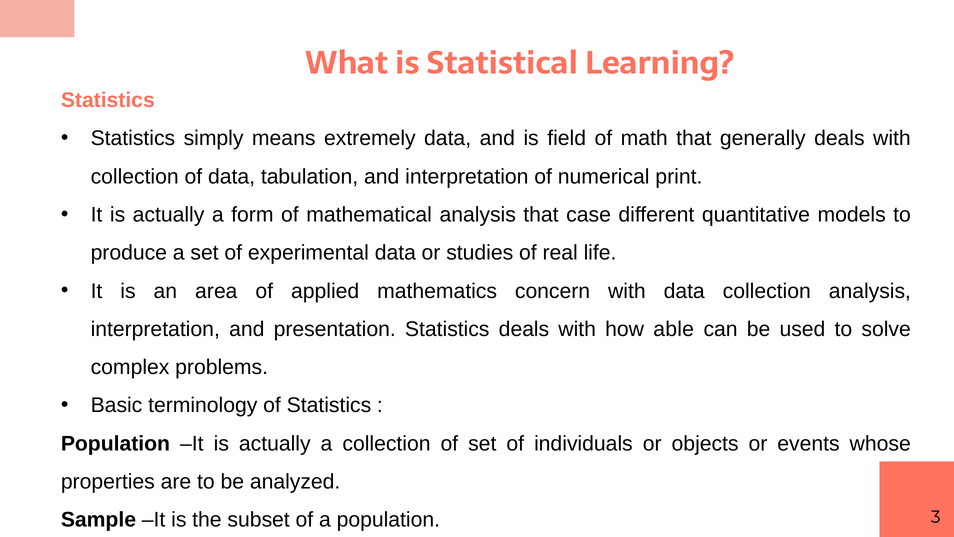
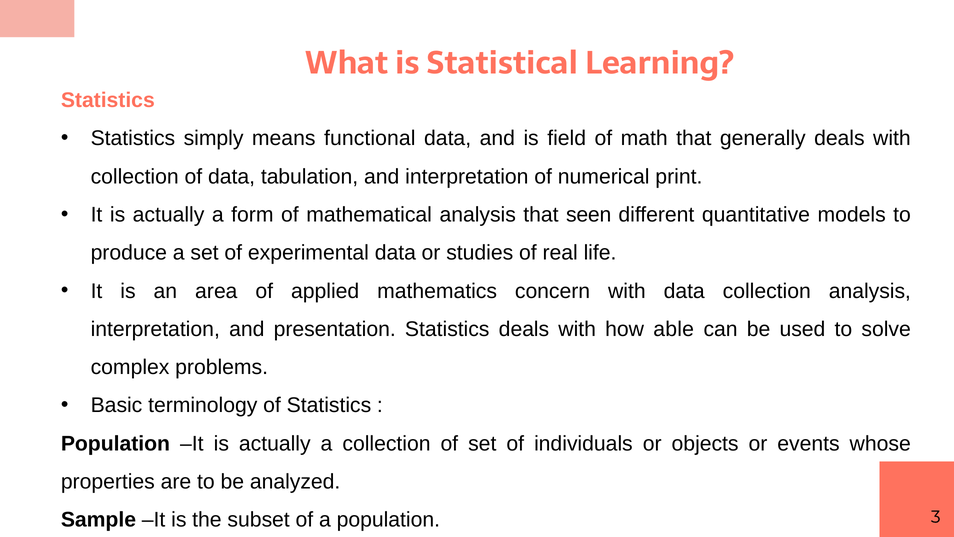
extremely: extremely -> functional (370, 138)
case: case -> seen (589, 215)
